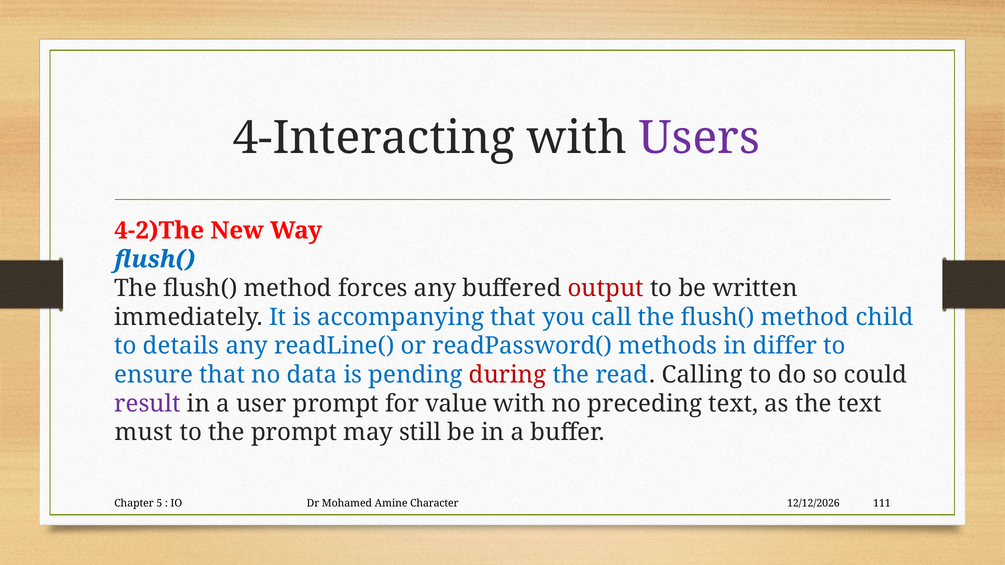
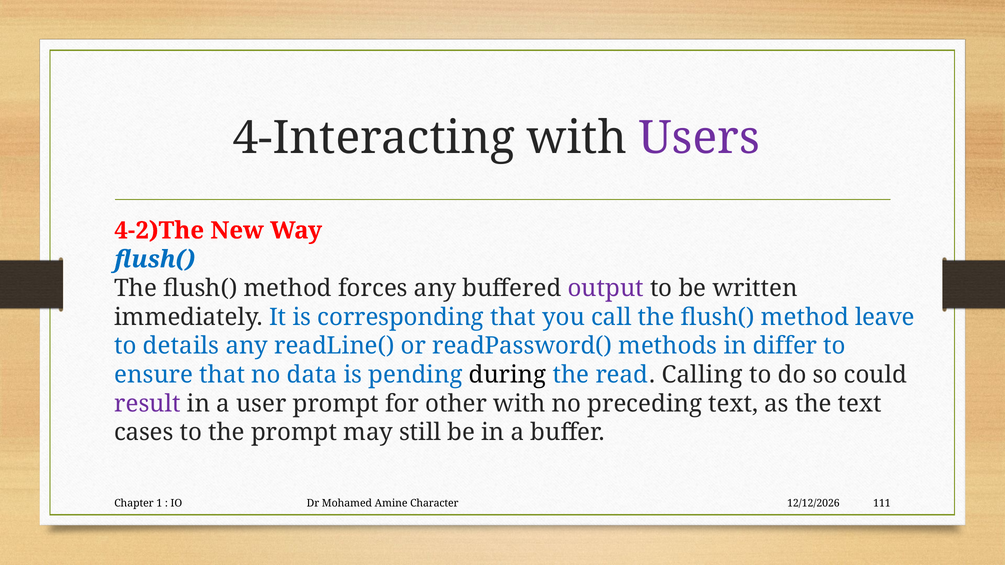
output colour: red -> purple (606, 288)
accompanying: accompanying -> corresponding (401, 317)
child: child -> leave (885, 317)
during colour: red -> black (508, 375)
value: value -> other (456, 404)
must: must -> cases (144, 433)
5: 5 -> 1 (159, 503)
